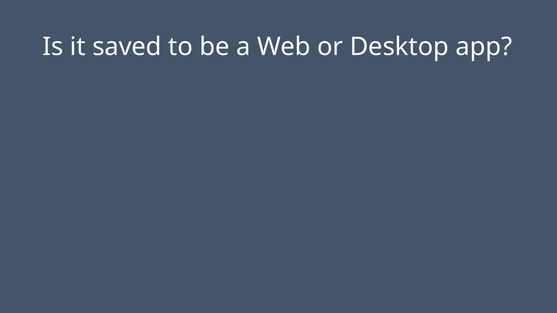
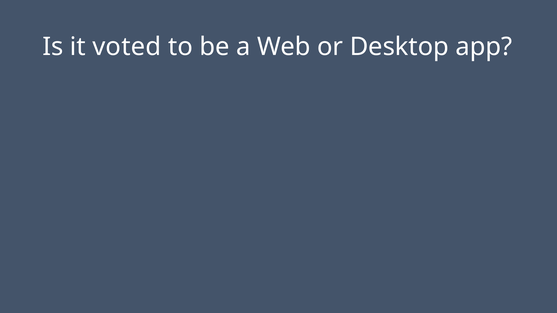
saved: saved -> voted (127, 47)
